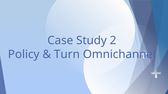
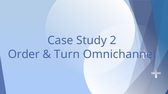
Policy: Policy -> Order (24, 55)
